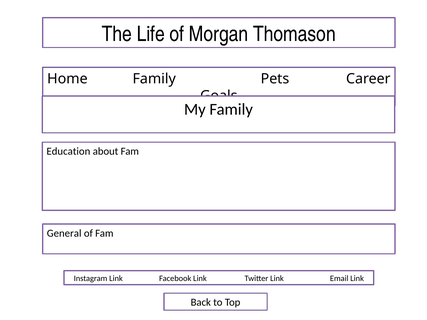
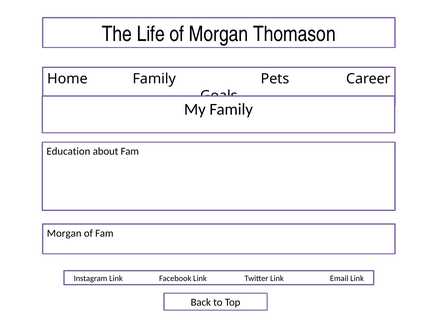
General: General -> Morgan (64, 233)
